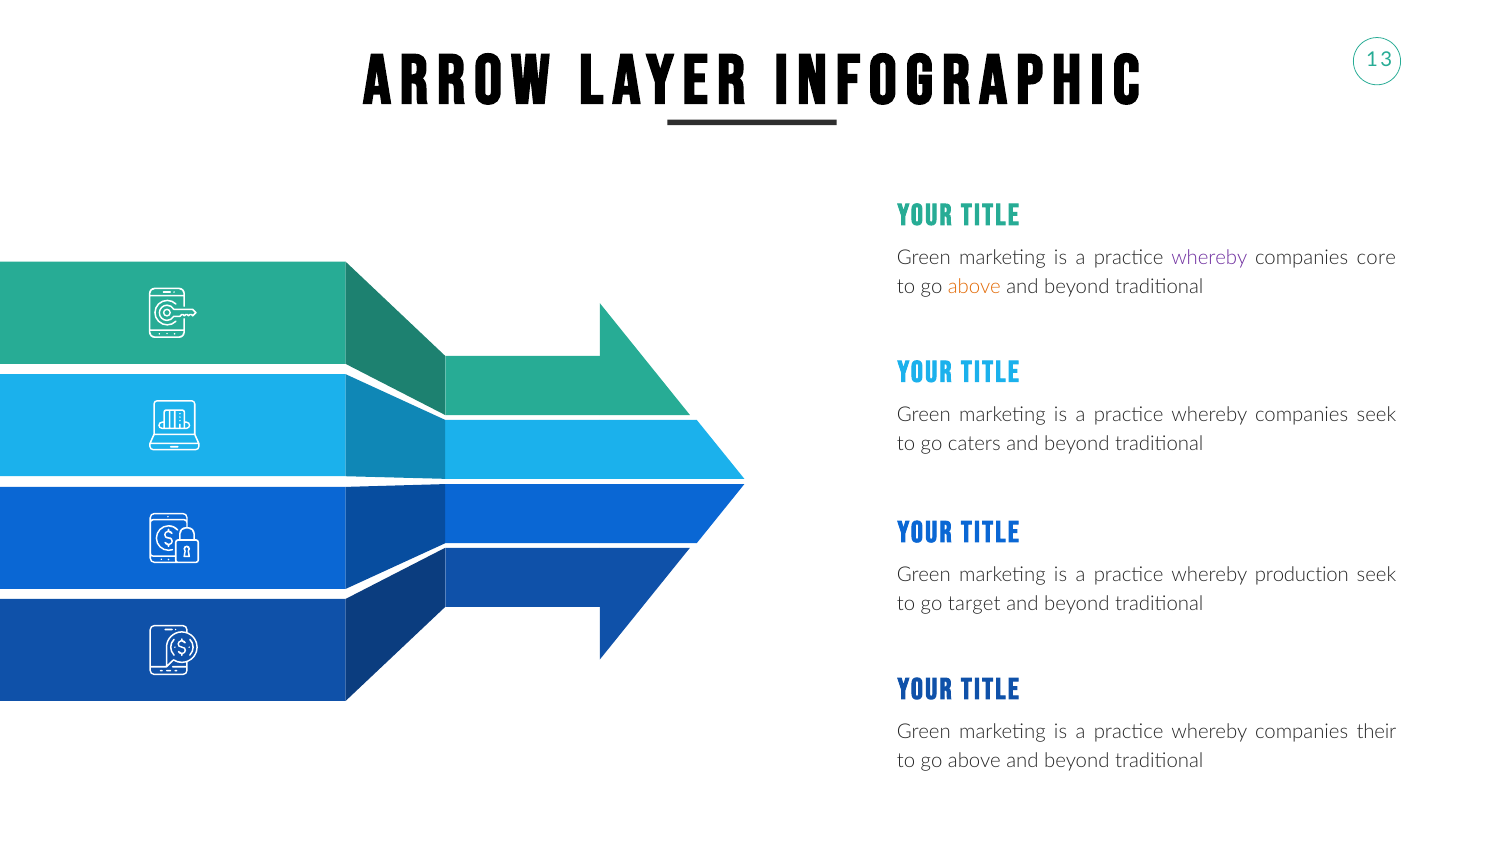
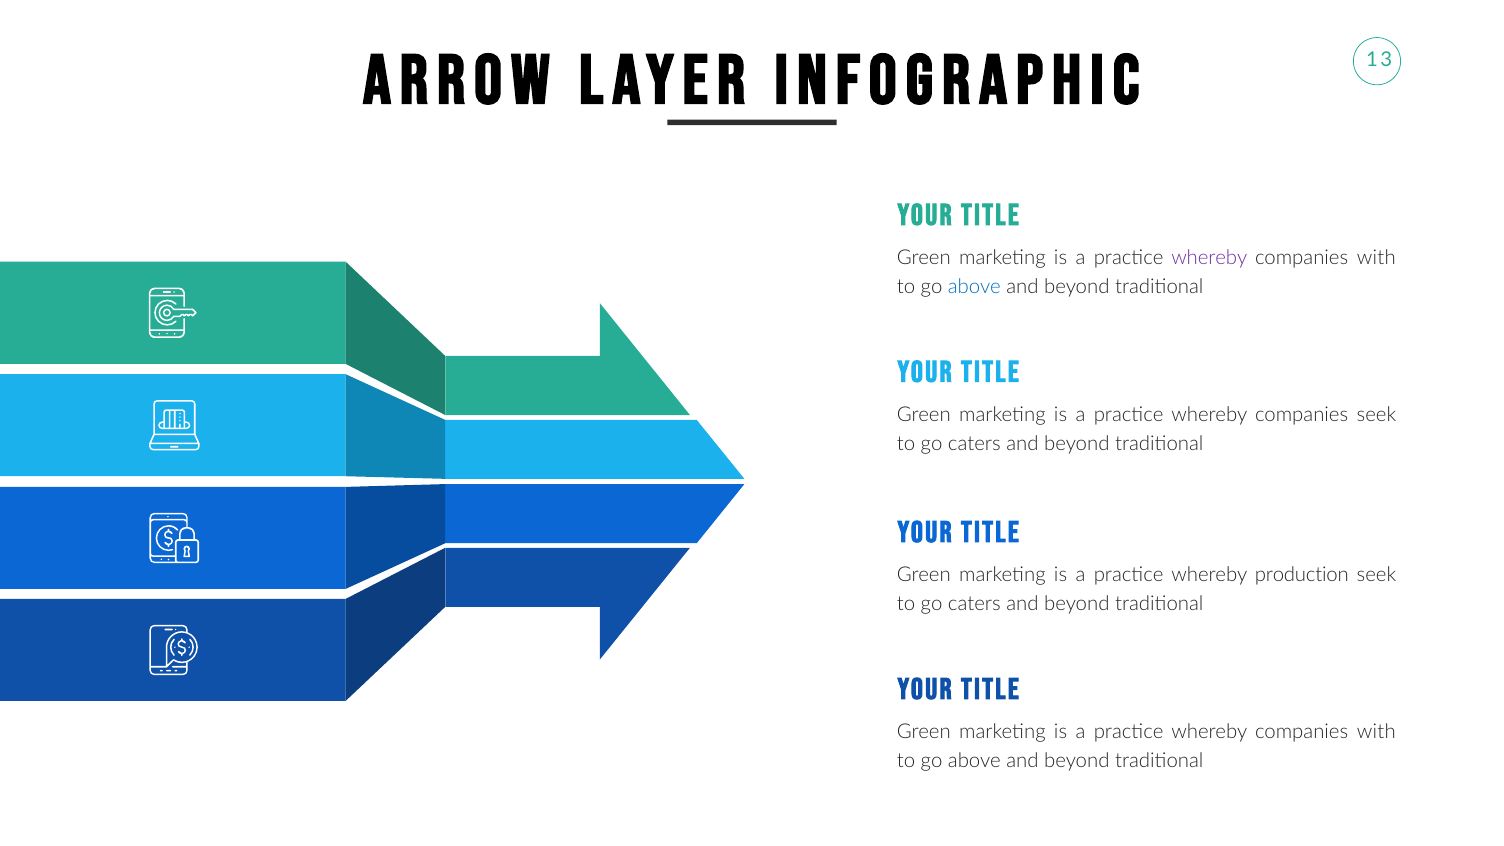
core: core -> with (1376, 258)
above colour: orange -> blue (974, 287)
target: target -> caters (974, 604)
their: their -> with (1376, 732)
